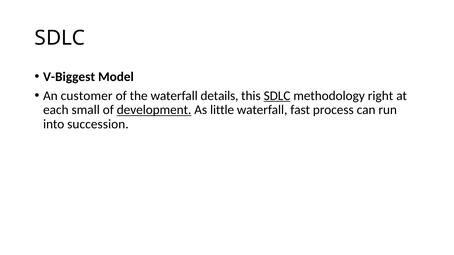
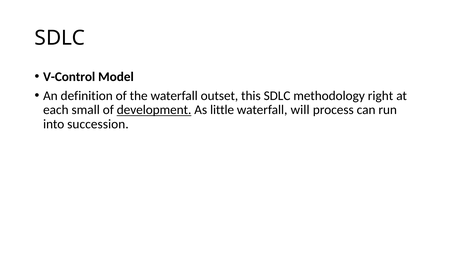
V-Biggest: V-Biggest -> V-Control (69, 77)
customer: customer -> definition (87, 96)
details: details -> outset (219, 96)
SDLC underline: present -> none (277, 96)
fast: fast -> will (300, 110)
